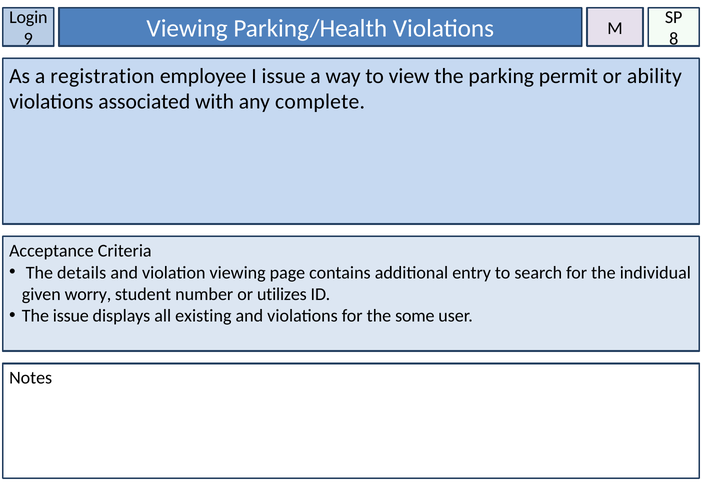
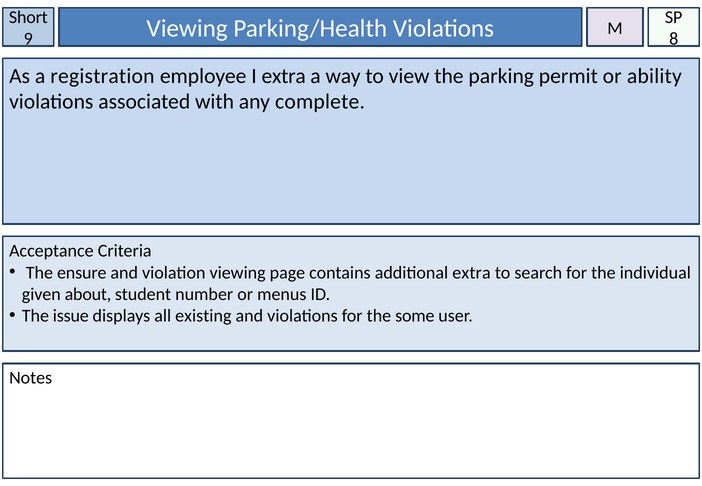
Login: Login -> Short (28, 17)
I issue: issue -> extra (284, 76)
details: details -> ensure (82, 273)
additional entry: entry -> extra (471, 273)
worry: worry -> about (88, 294)
utilizes: utilizes -> menus (282, 294)
